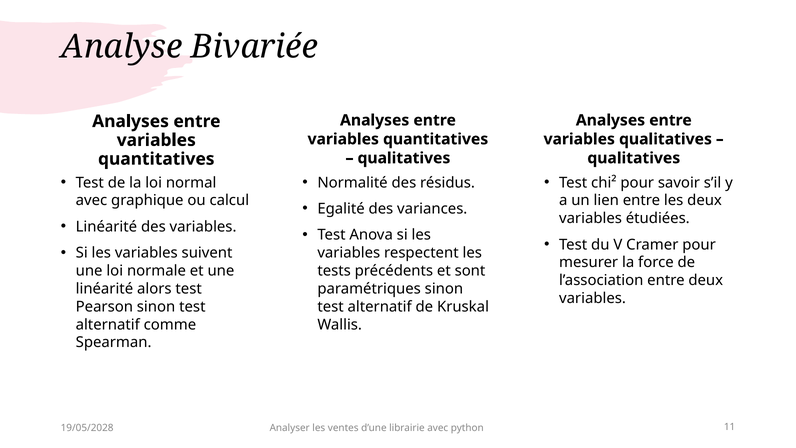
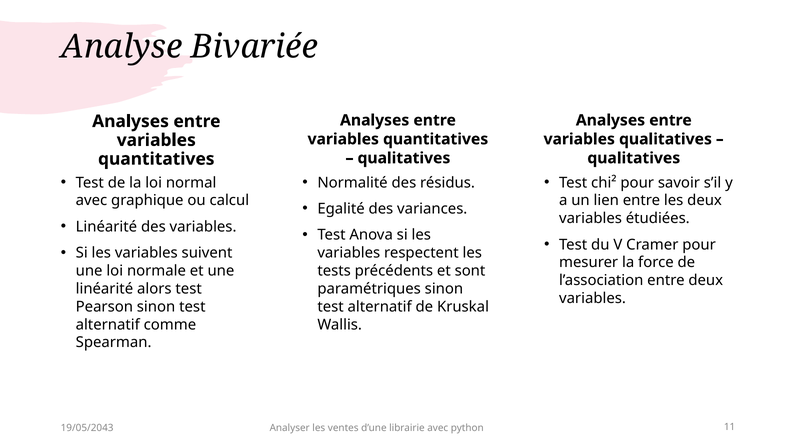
19/05/2028: 19/05/2028 -> 19/05/2043 (87, 428)
